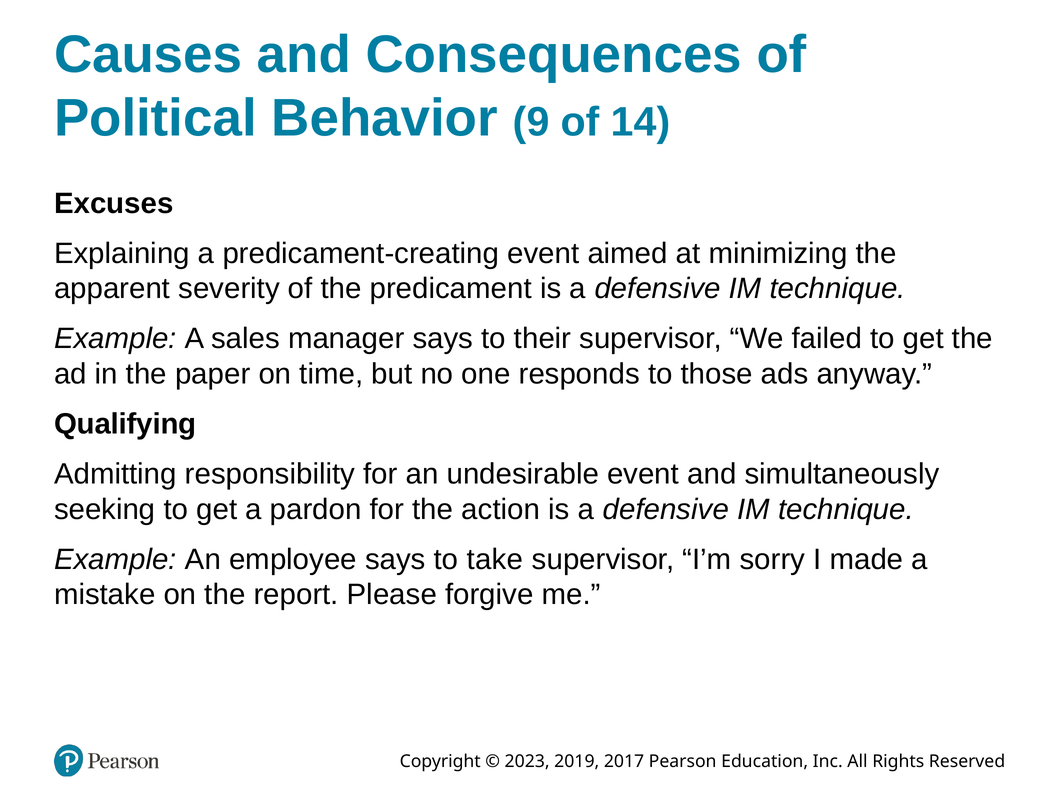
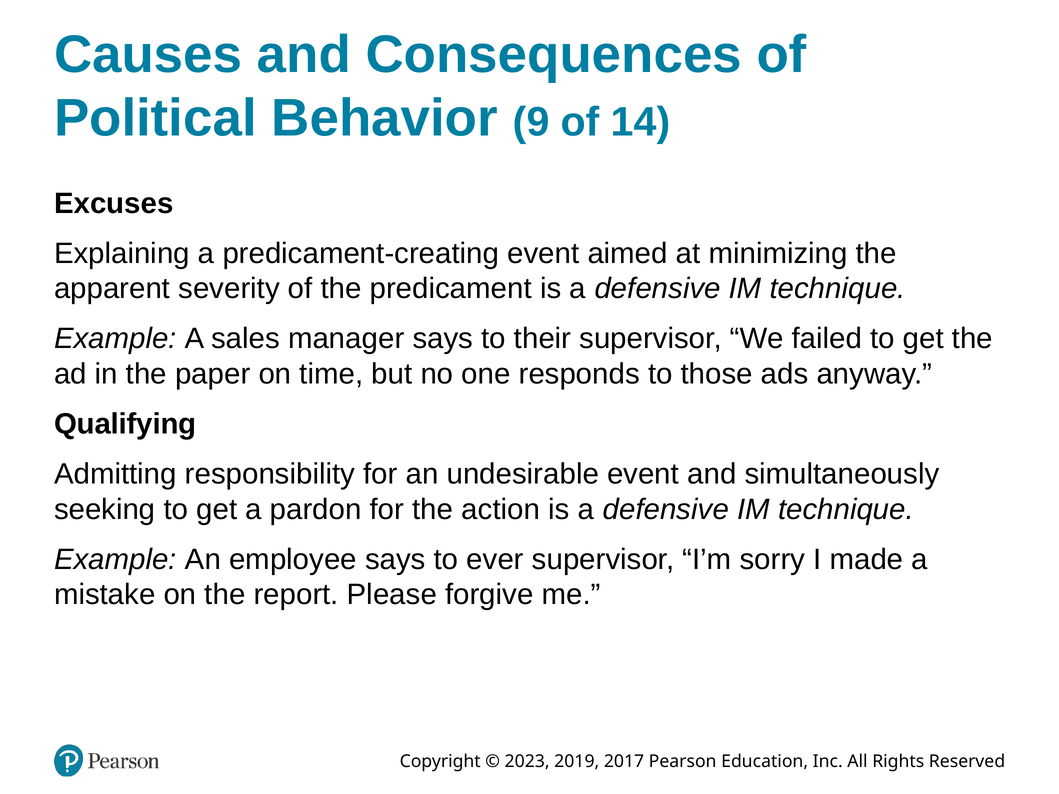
take: take -> ever (495, 560)
